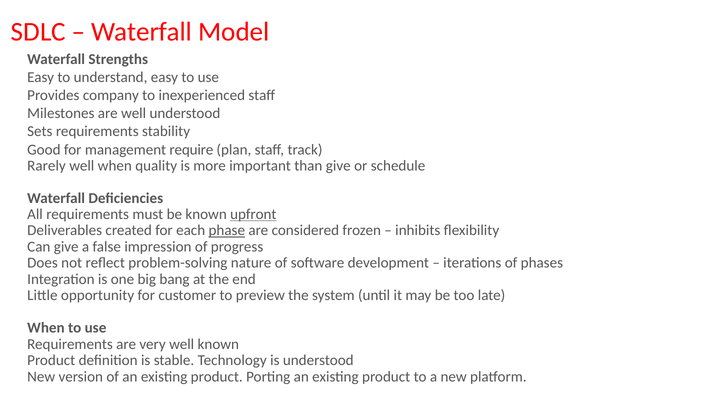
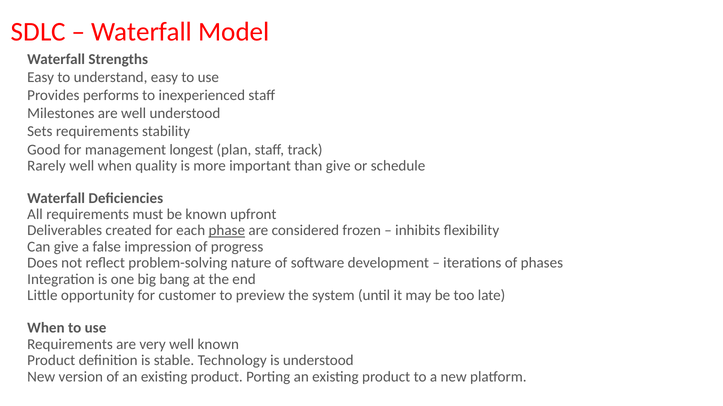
company: company -> performs (111, 96)
require: require -> longest (191, 150)
upfront underline: present -> none (253, 215)
